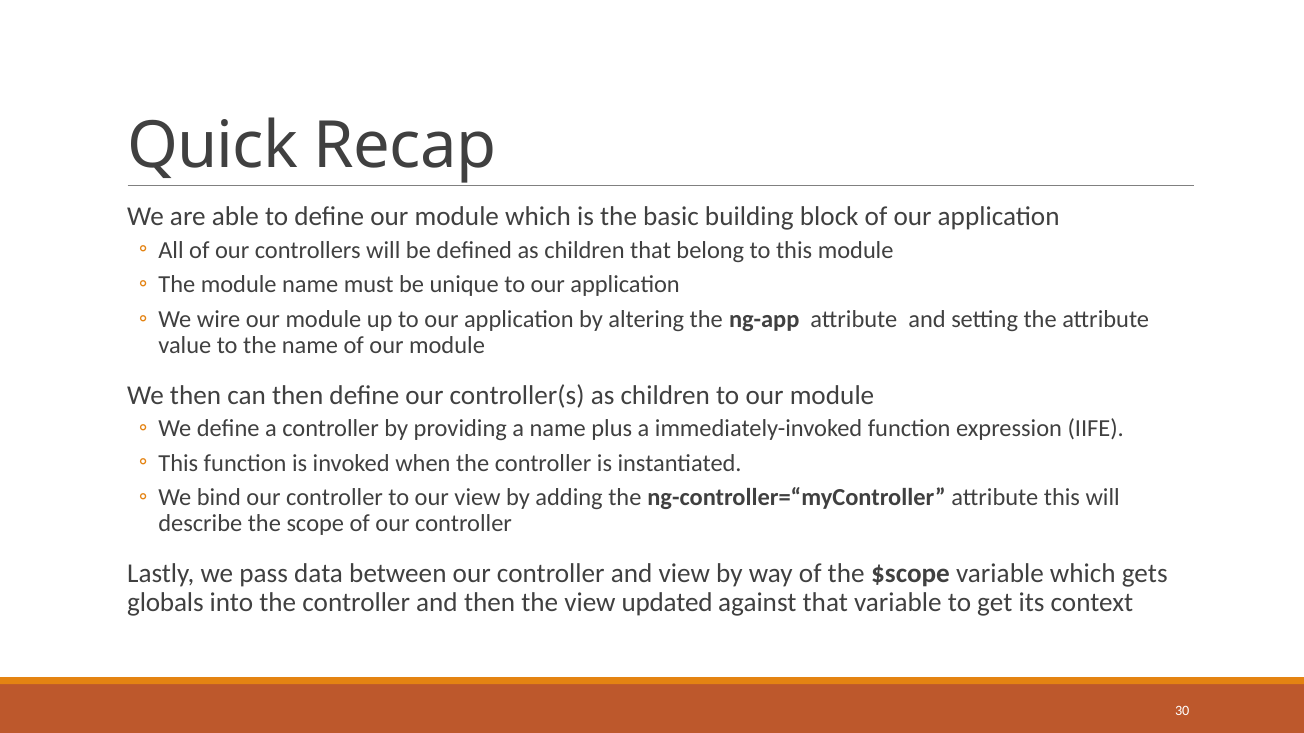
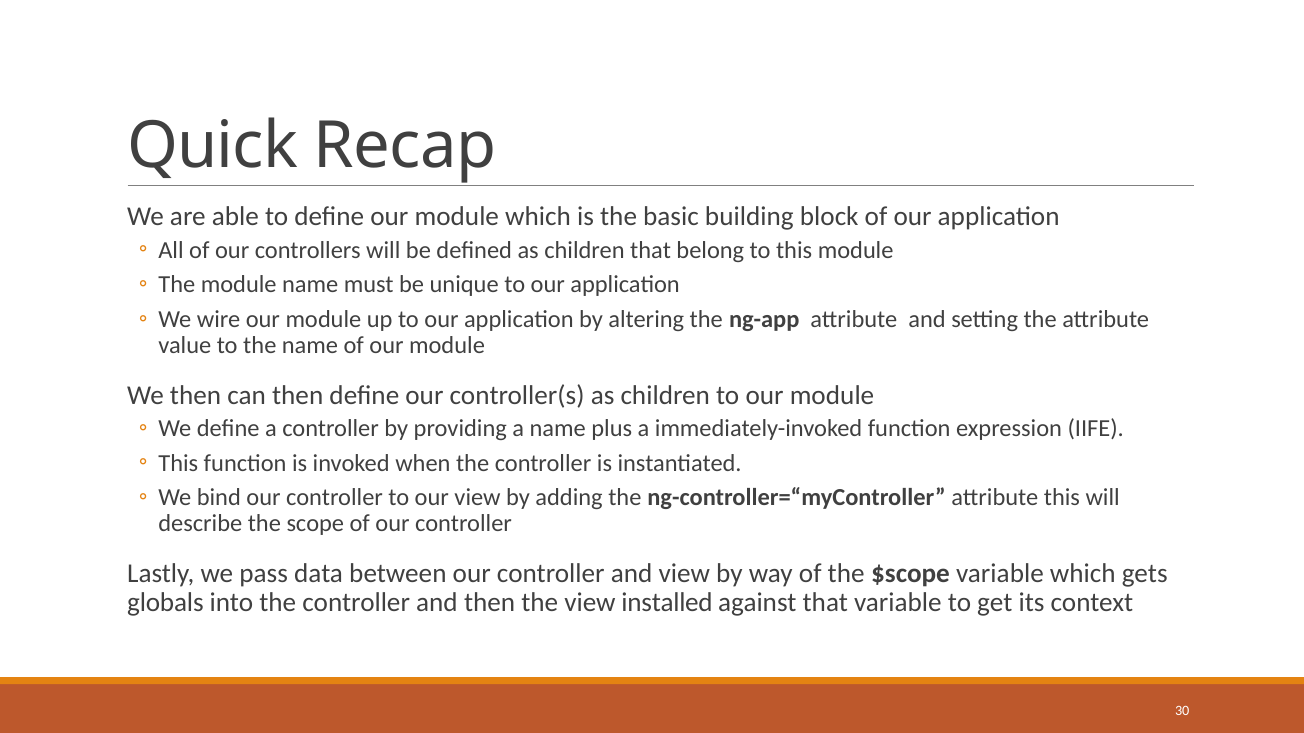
updated: updated -> installed (667, 603)
